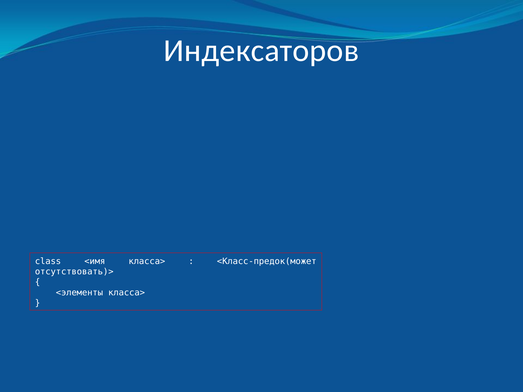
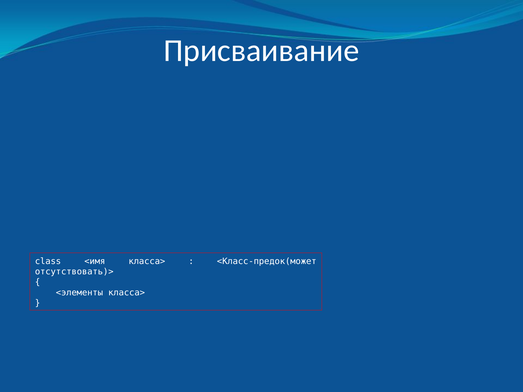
Индексаторов: Индексаторов -> Присваивание (261, 51)
